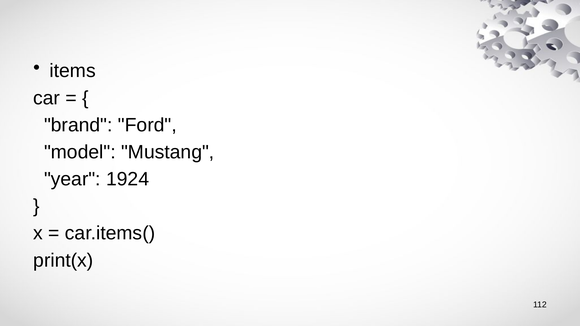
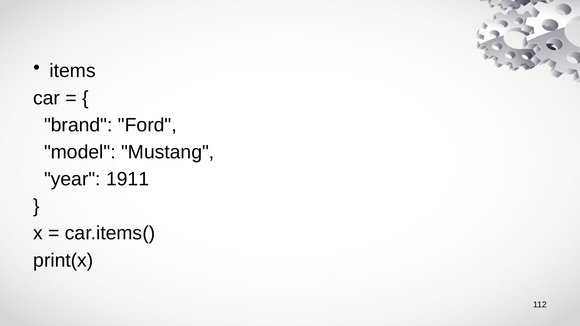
1924: 1924 -> 1911 (128, 179)
